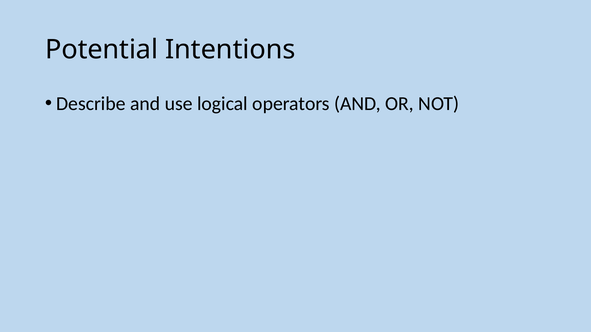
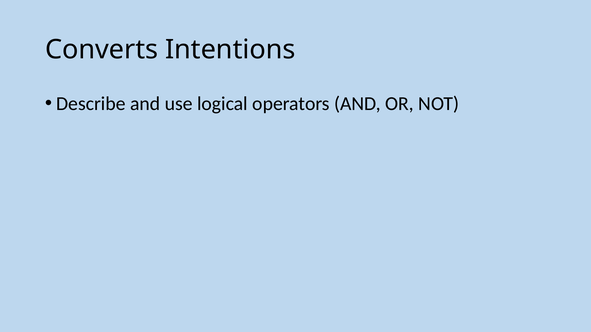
Potential: Potential -> Converts (102, 50)
